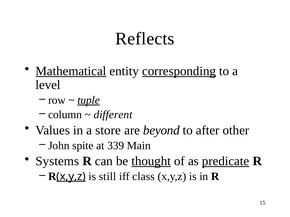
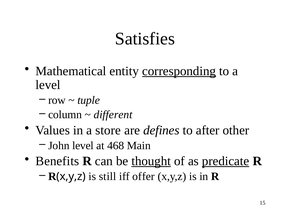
Reflects: Reflects -> Satisfies (145, 39)
Mathematical underline: present -> none (71, 71)
tuple underline: present -> none (89, 100)
beyond: beyond -> defines (161, 130)
John spite: spite -> level (83, 146)
339: 339 -> 468 (116, 146)
Systems: Systems -> Benefits (57, 161)
x,y,z underline: present -> none (71, 177)
class: class -> offer (144, 177)
